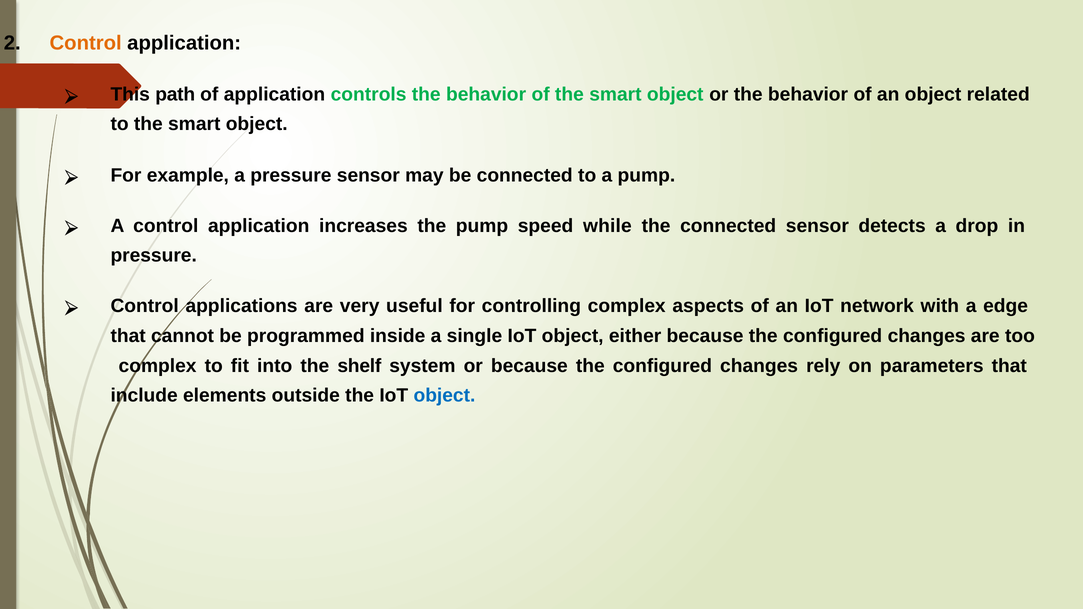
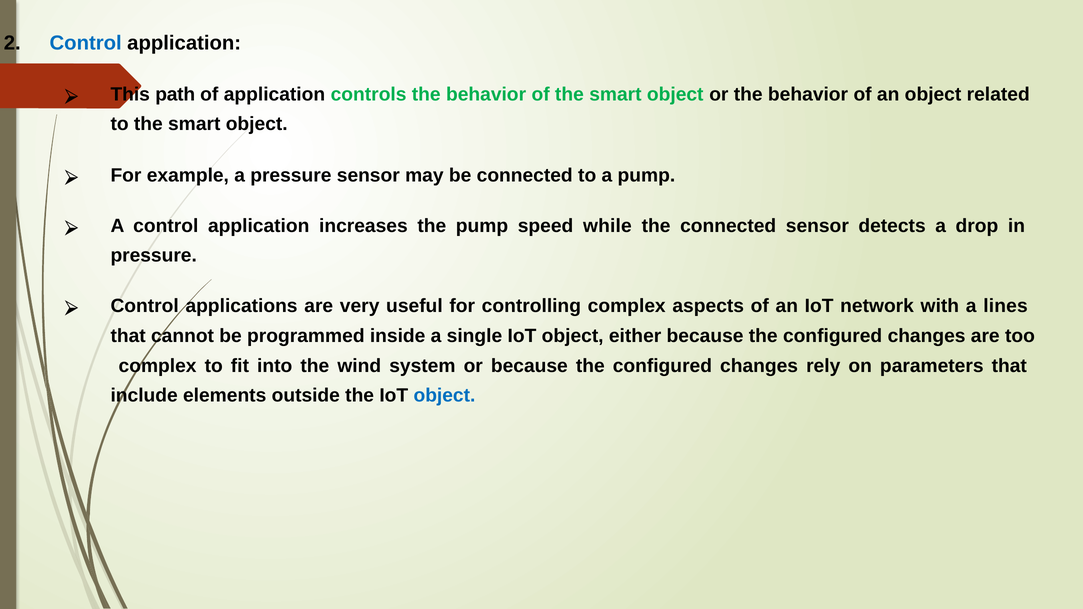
Control colour: orange -> blue (86, 43)
edge: edge -> lines (1005, 306)
shelf: shelf -> wind (359, 366)
